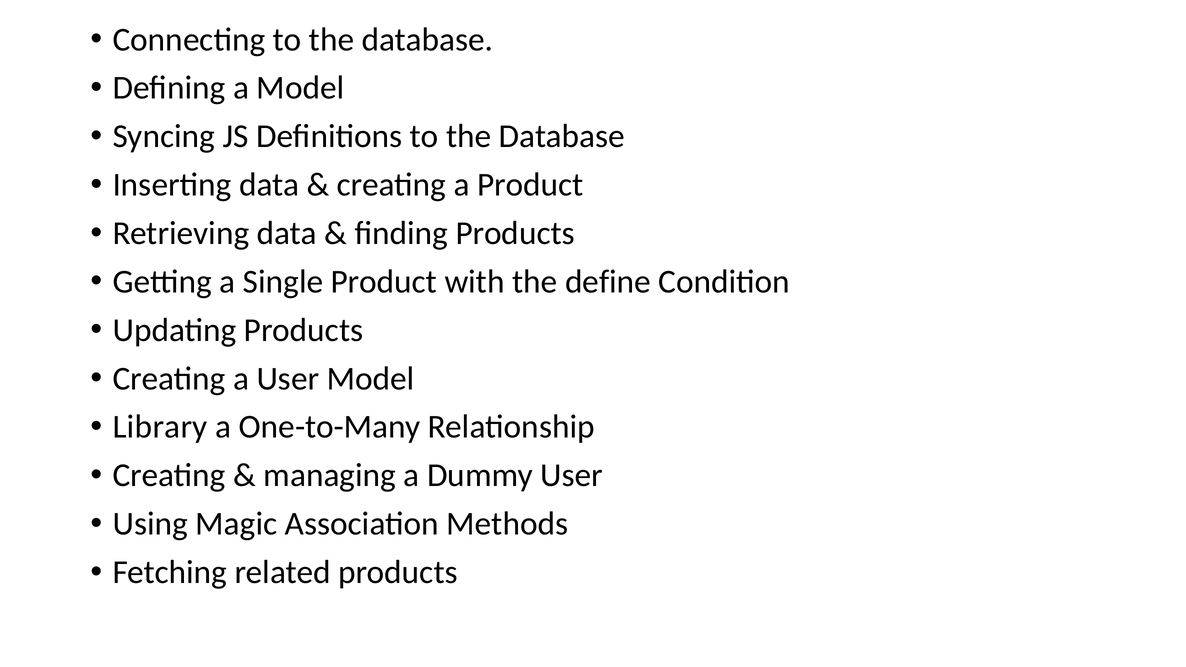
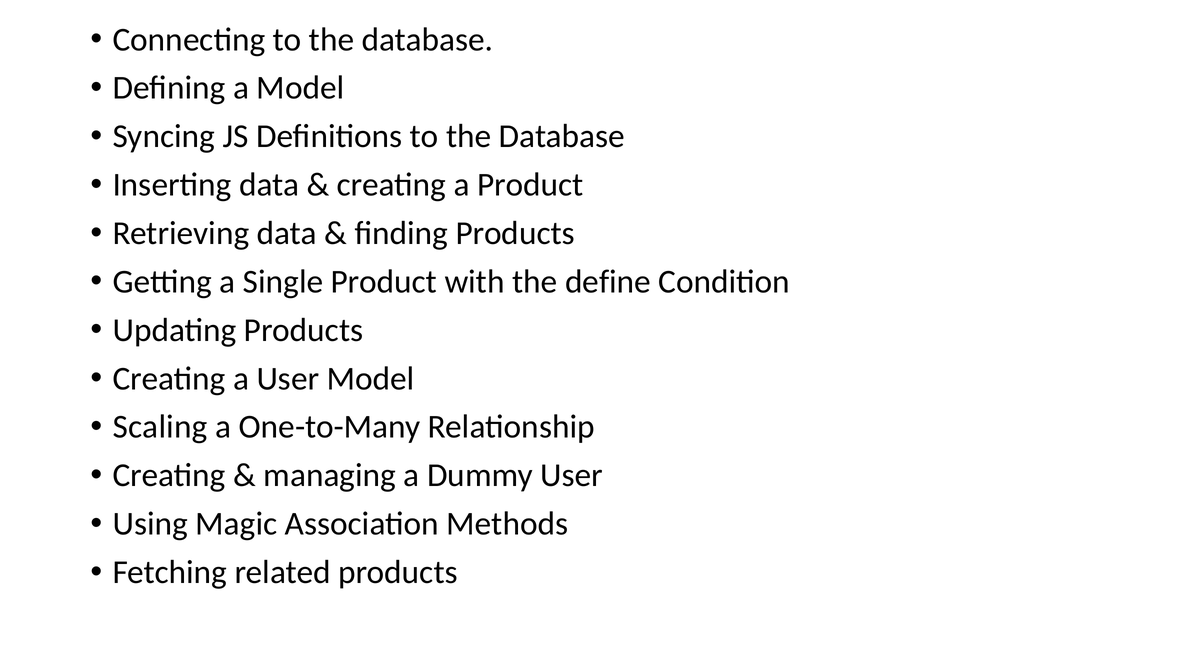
Library: Library -> Scaling (160, 427)
